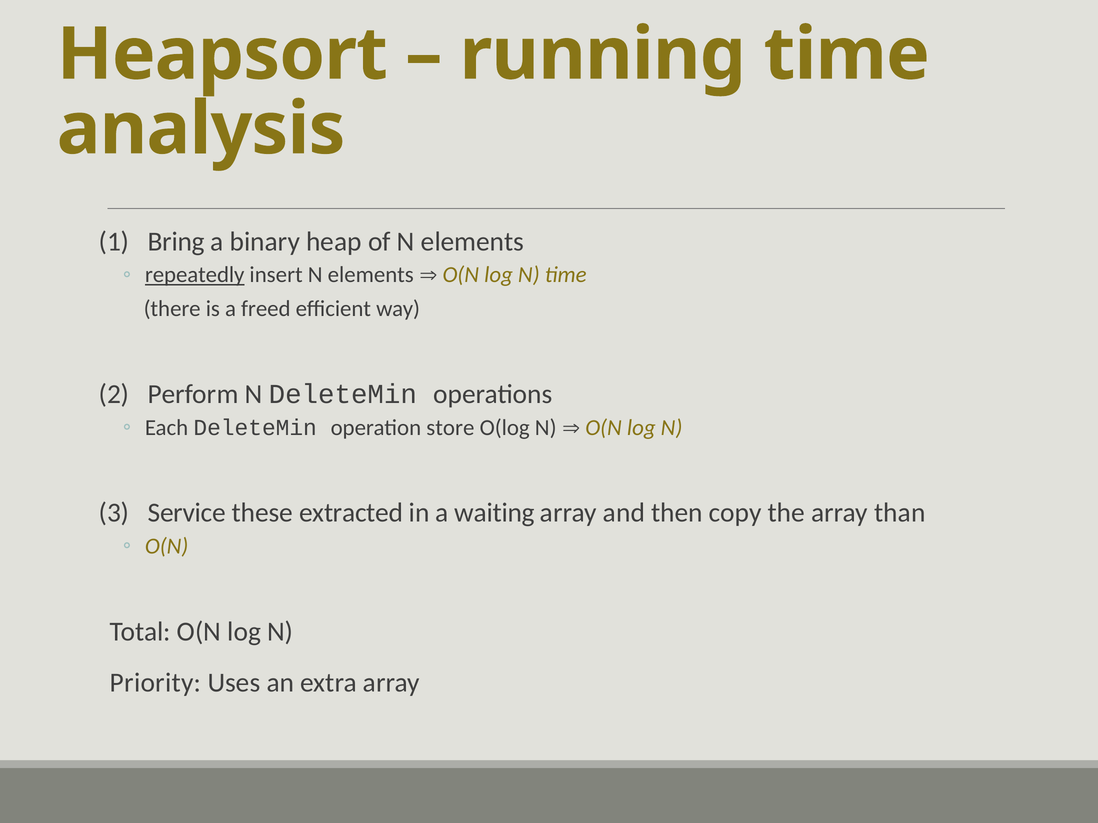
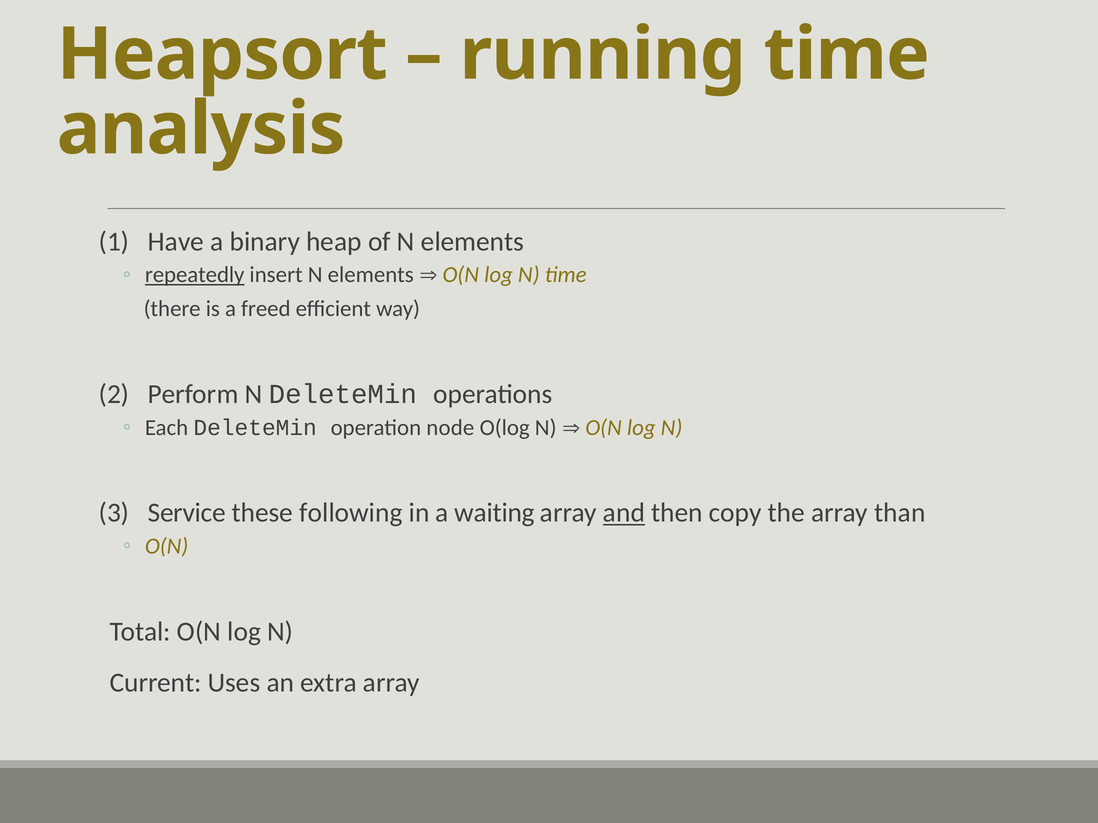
Bring: Bring -> Have (176, 242)
store: store -> node (450, 428)
extracted: extracted -> following (351, 513)
and underline: none -> present (624, 513)
Priority: Priority -> Current (156, 683)
